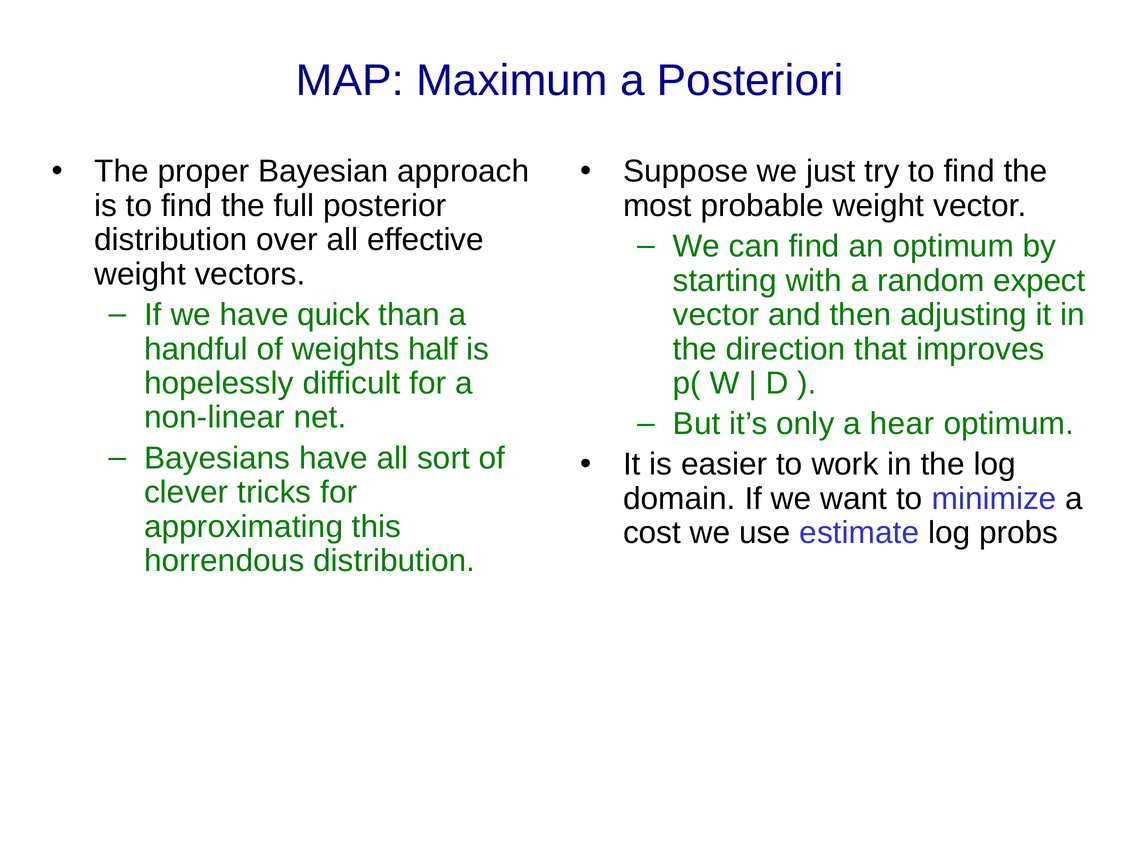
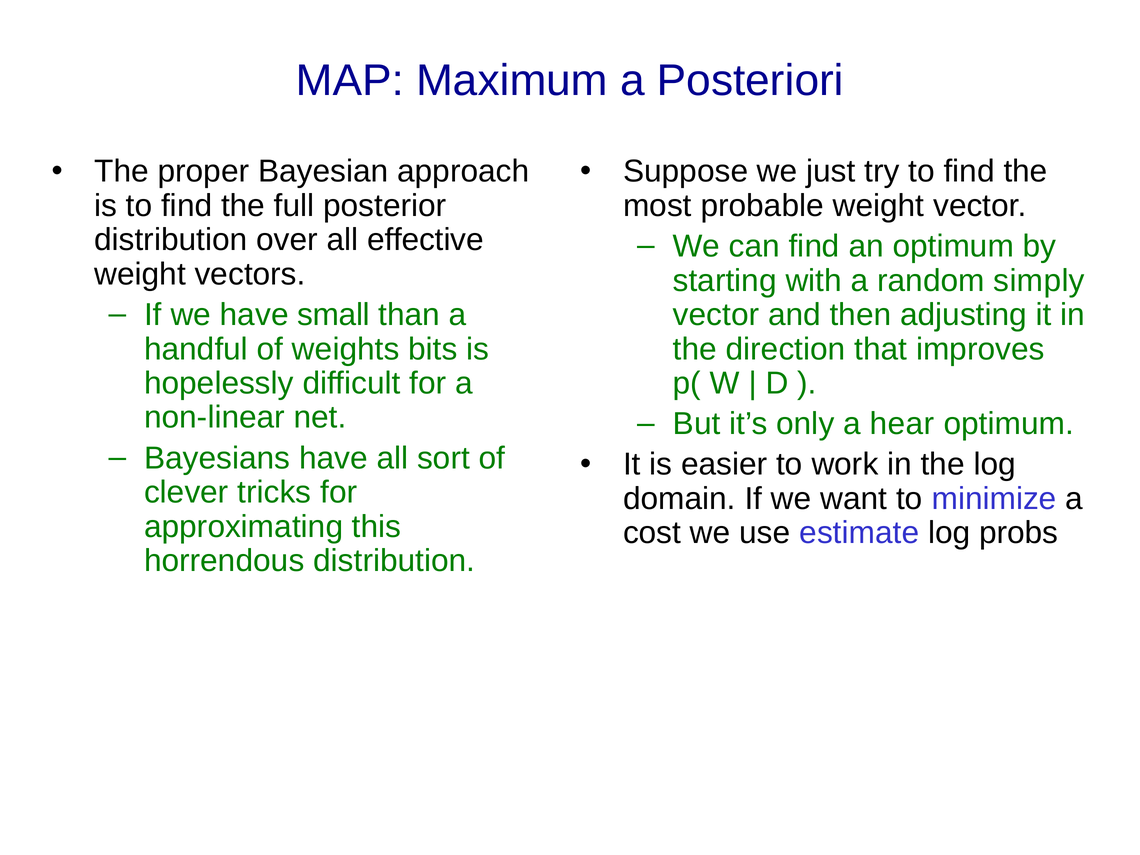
expect: expect -> simply (1039, 281)
quick: quick -> small (334, 315)
half: half -> bits (433, 349)
